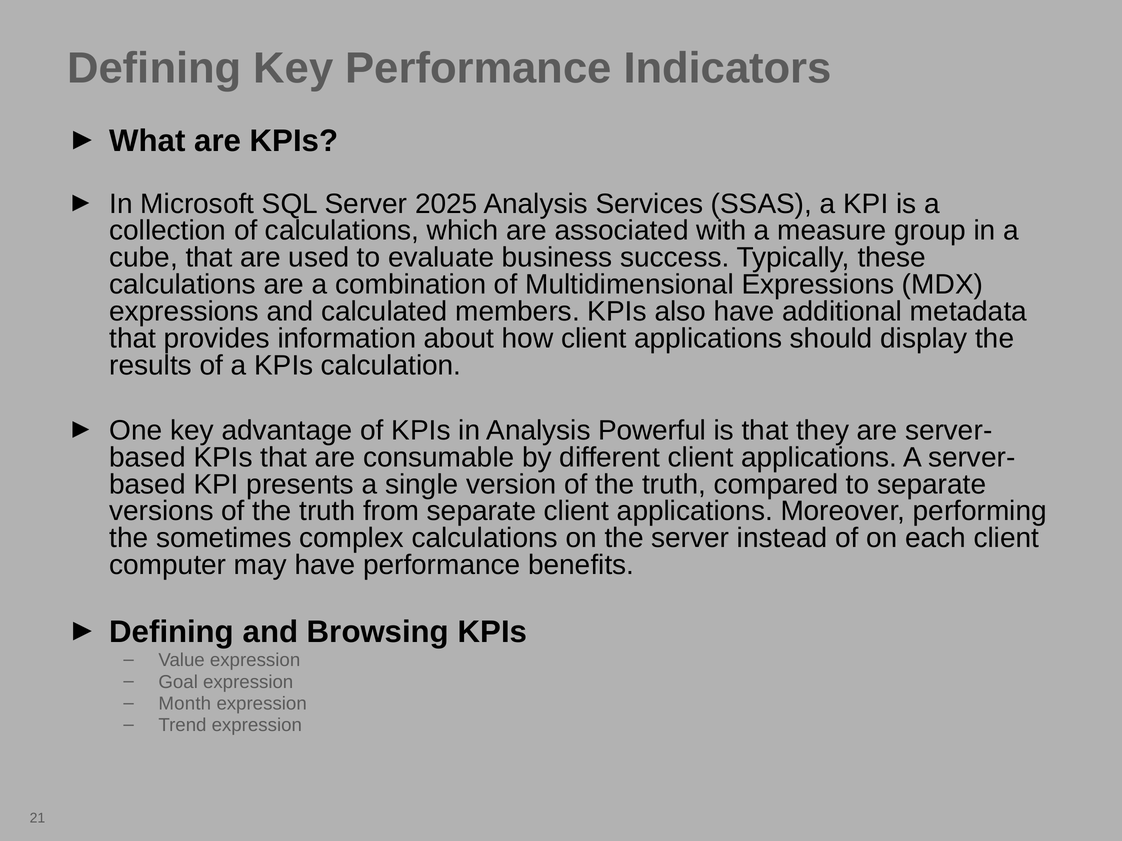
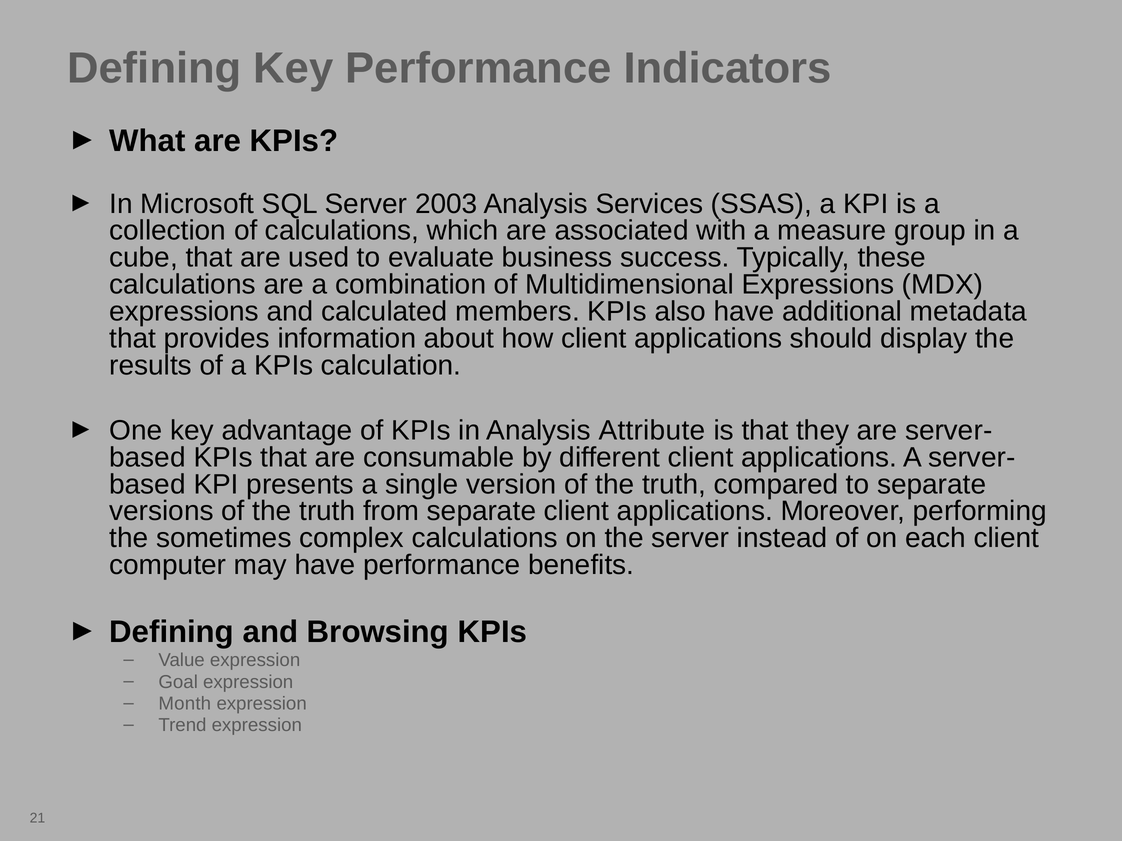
2025: 2025 -> 2003 (446, 204)
Powerful: Powerful -> Attribute (652, 431)
